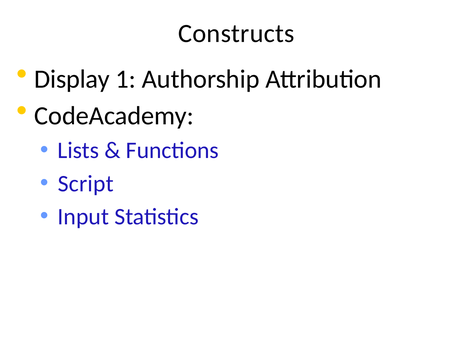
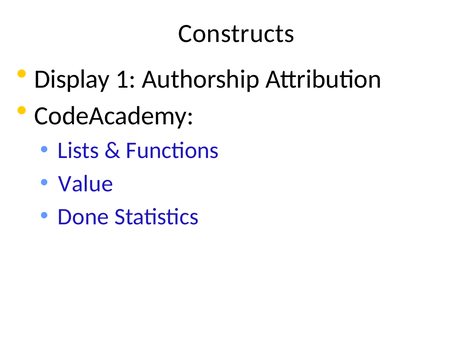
Script: Script -> Value (86, 183)
Input: Input -> Done (83, 217)
